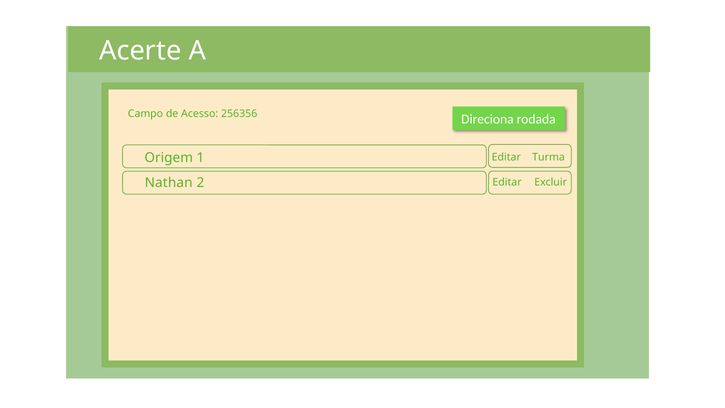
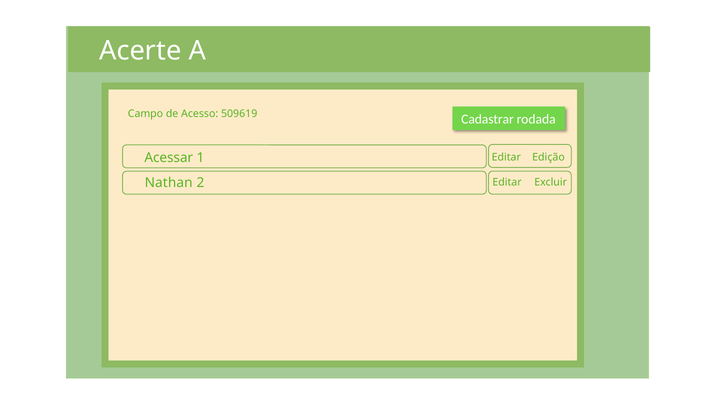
256356: 256356 -> 509619 (239, 114)
Direciona: Direciona -> Cadastrar (487, 119)
Origem: Origem -> Acessar (169, 158)
Turma: Turma -> Edição (549, 157)
